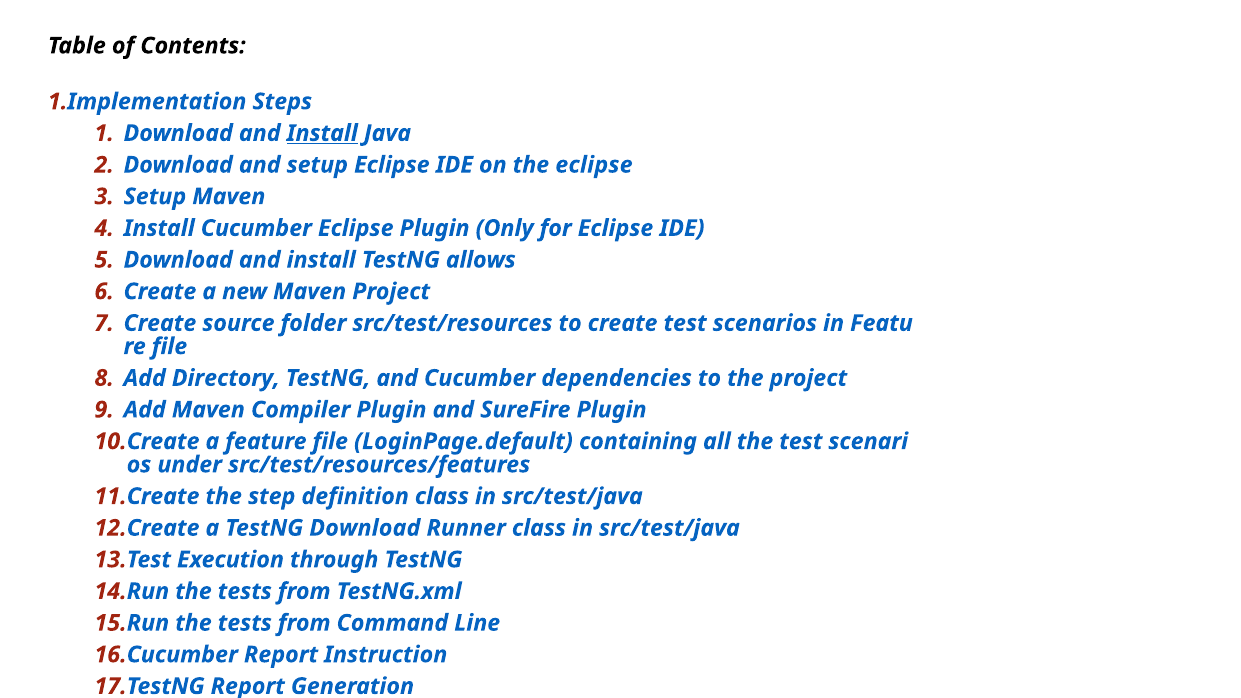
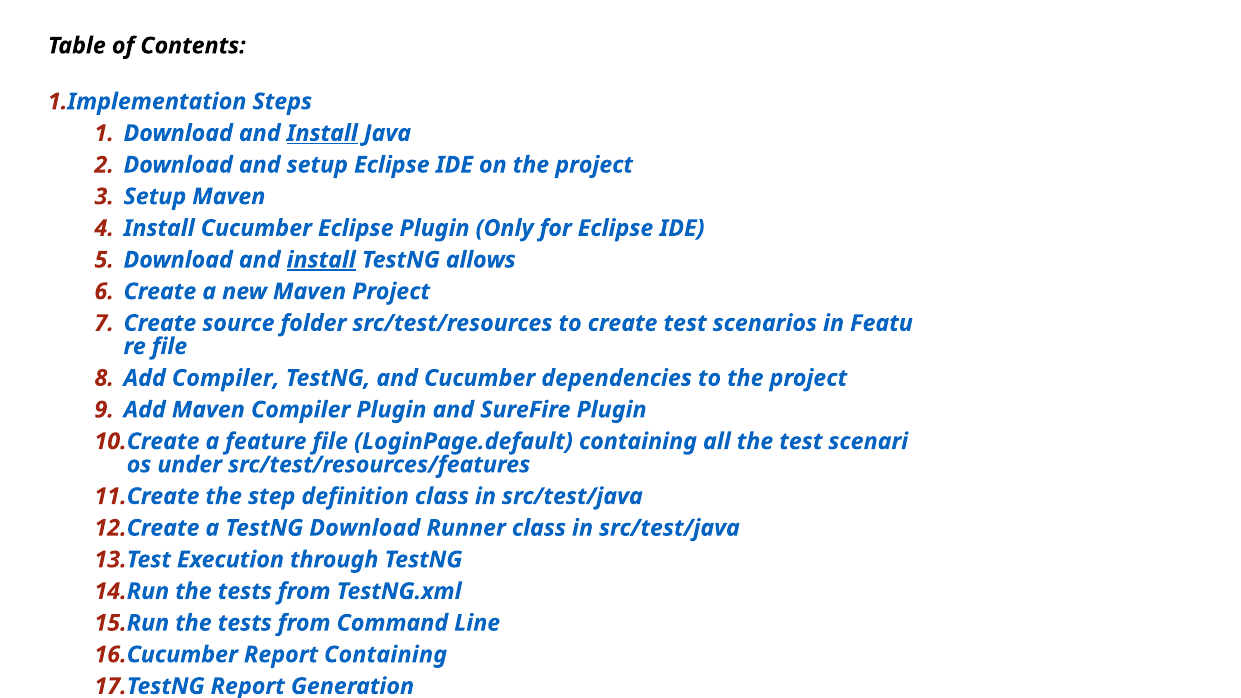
on the eclipse: eclipse -> project (594, 165)
install underline: none -> present (321, 260)
Add Directory: Directory -> Compiler (226, 378)
Report Instruction: Instruction -> Containing (386, 655)
